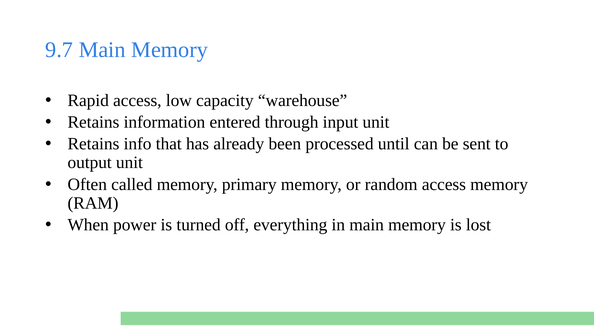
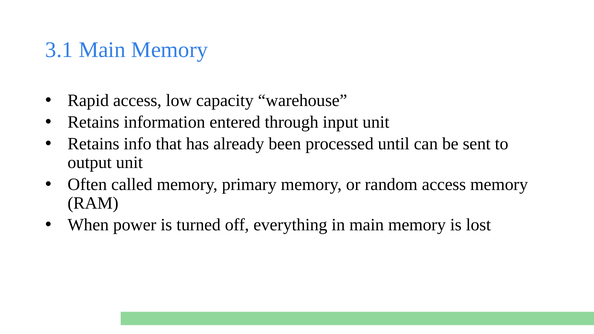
9.7: 9.7 -> 3.1 (59, 50)
